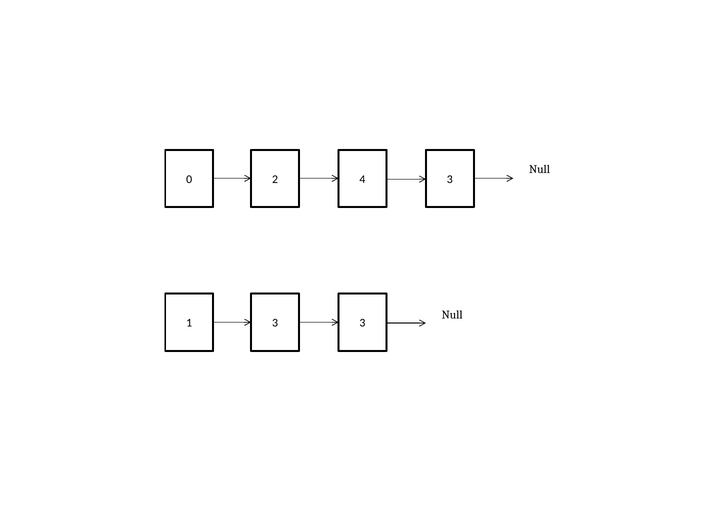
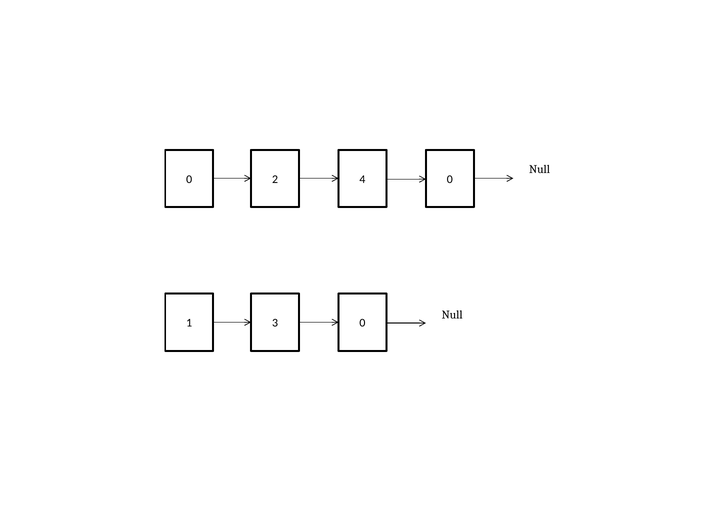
4 3: 3 -> 0 (450, 179)
1 3: 3 -> 0 (362, 323)
